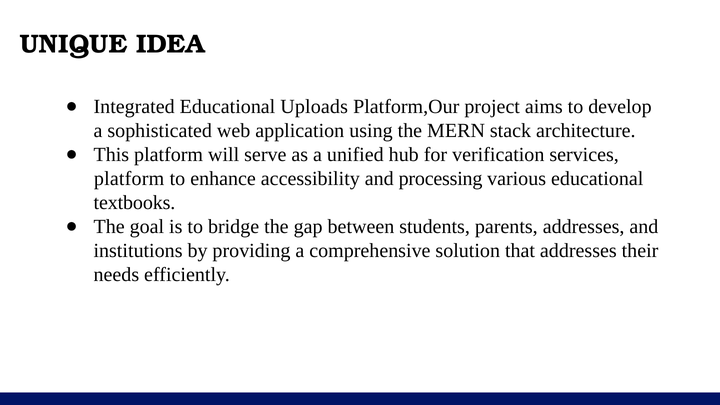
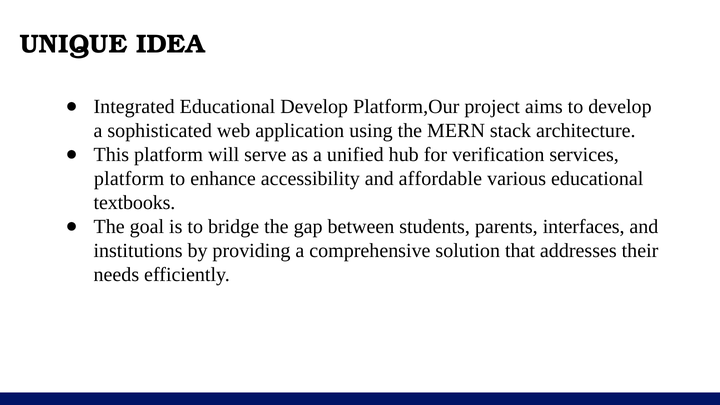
Educational Uploads: Uploads -> Develop (314, 107)
processing: processing -> affordable (440, 179)
parents addresses: addresses -> interfaces (584, 227)
